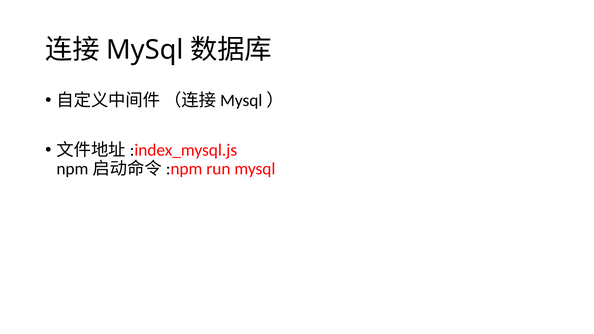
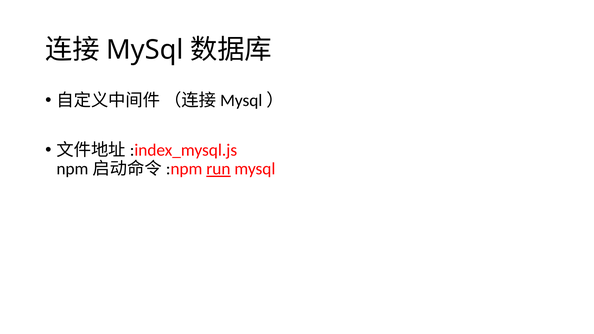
run underline: none -> present (218, 169)
